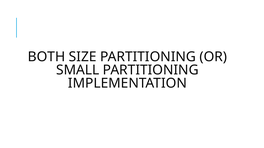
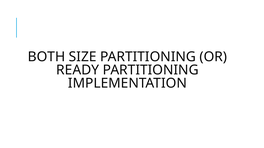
SMALL: SMALL -> READY (78, 70)
